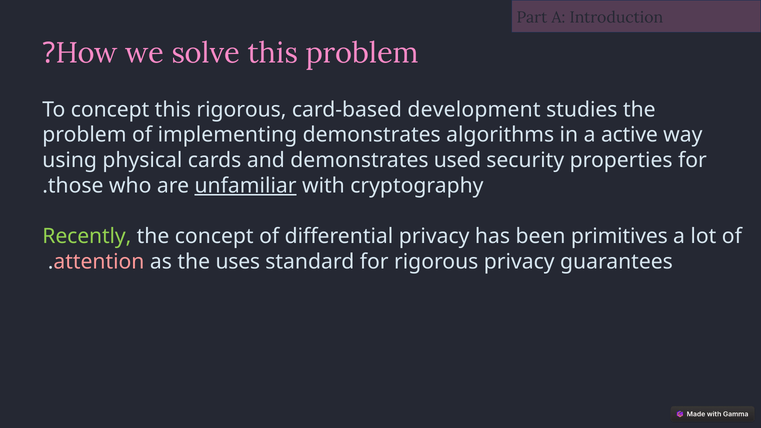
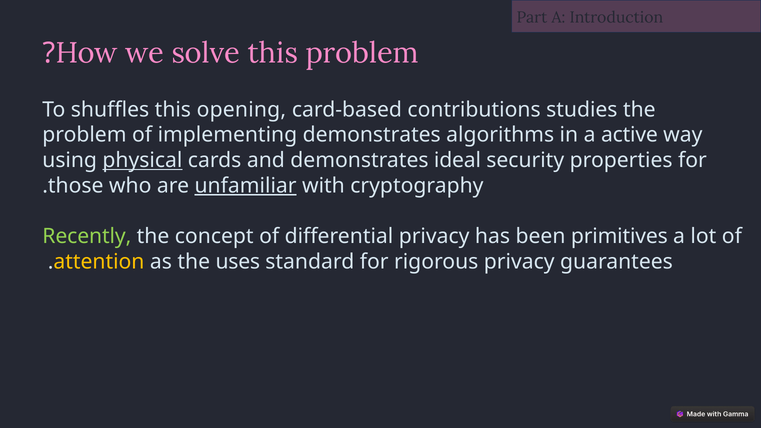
To concept: concept -> shuffles (110, 110)
this rigorous: rigorous -> opening (241, 110)
development: development -> contributions (474, 110)
physical underline: none -> present (142, 160)
used: used -> ideal (457, 160)
attention colour: pink -> yellow (99, 262)
